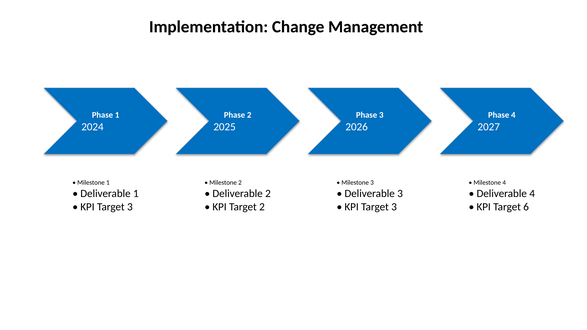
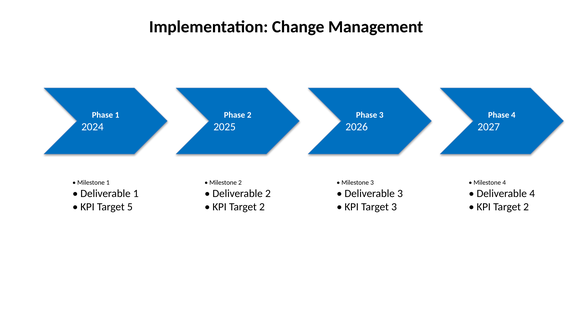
3: 3 -> 5 (130, 207)
6: 6 -> 2 (526, 207)
